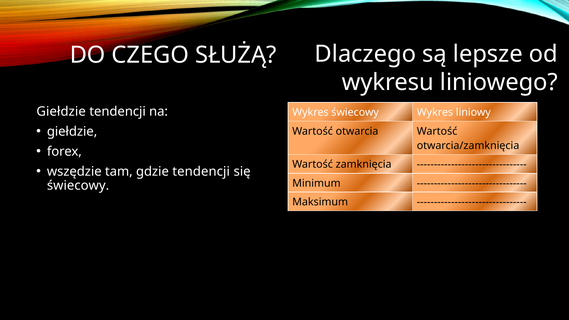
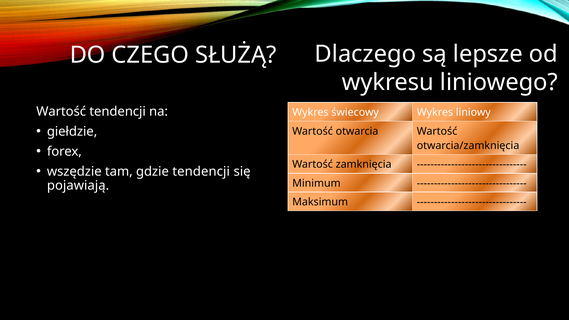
Giełdzie: Giełdzie -> Wartość (61, 112)
świecowy: świecowy -> pojawiają (78, 186)
